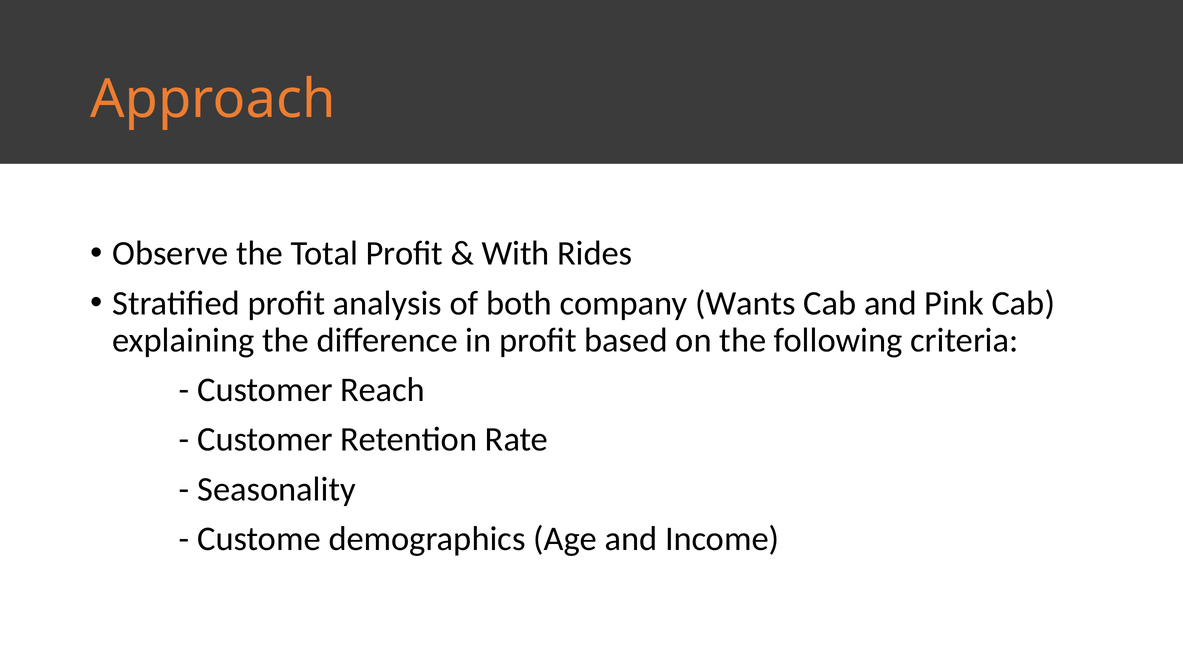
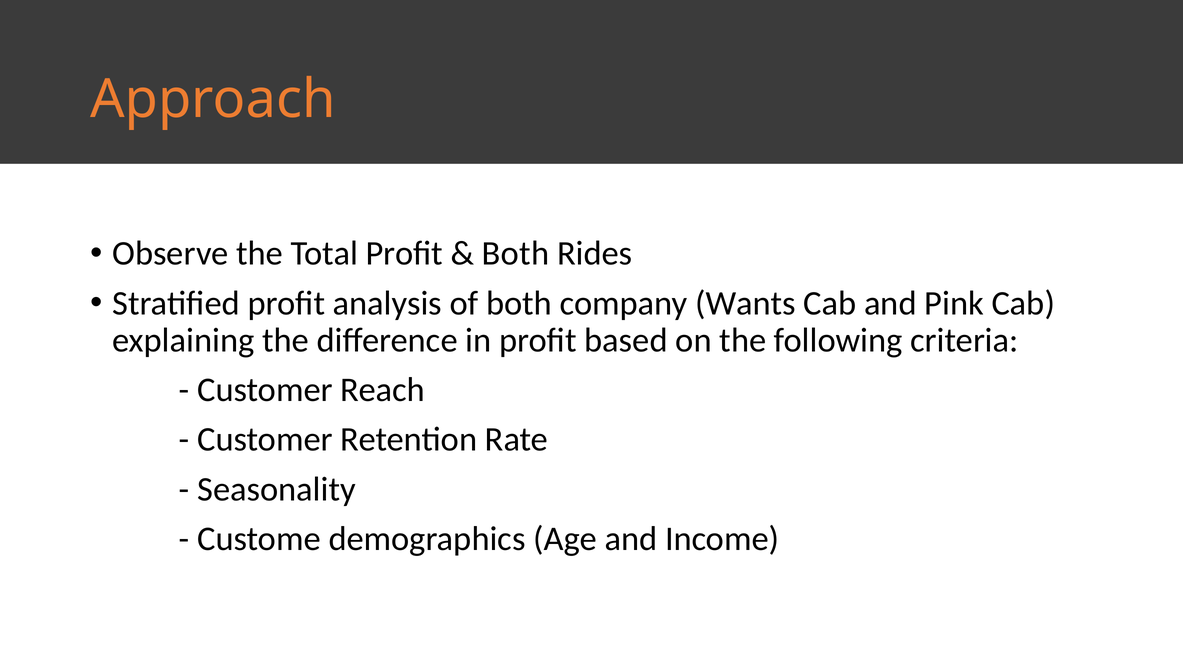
With: With -> Both (516, 254)
